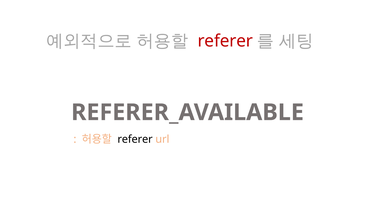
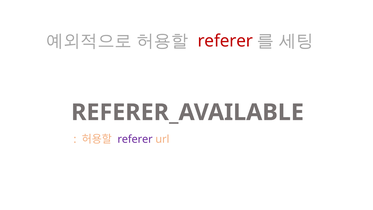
referer colour: black -> purple (135, 139)
